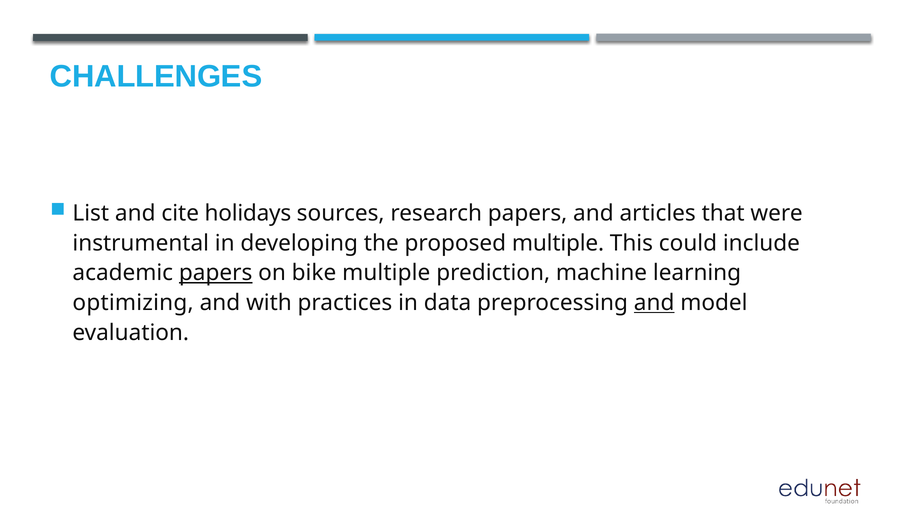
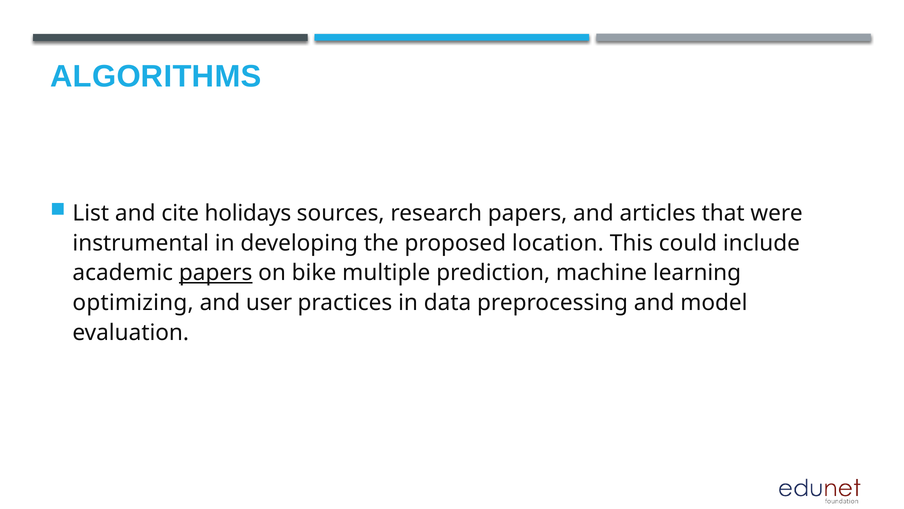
CHALLENGES: CHALLENGES -> ALGORITHMS (156, 76)
proposed multiple: multiple -> location (558, 243)
with: with -> user (269, 303)
and underline: present -> none (654, 303)
